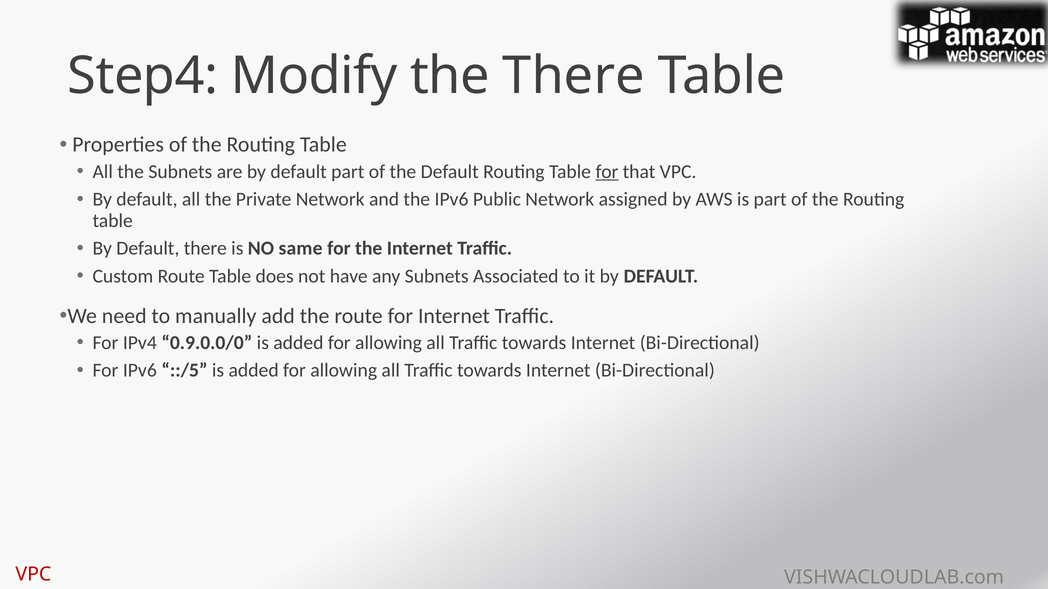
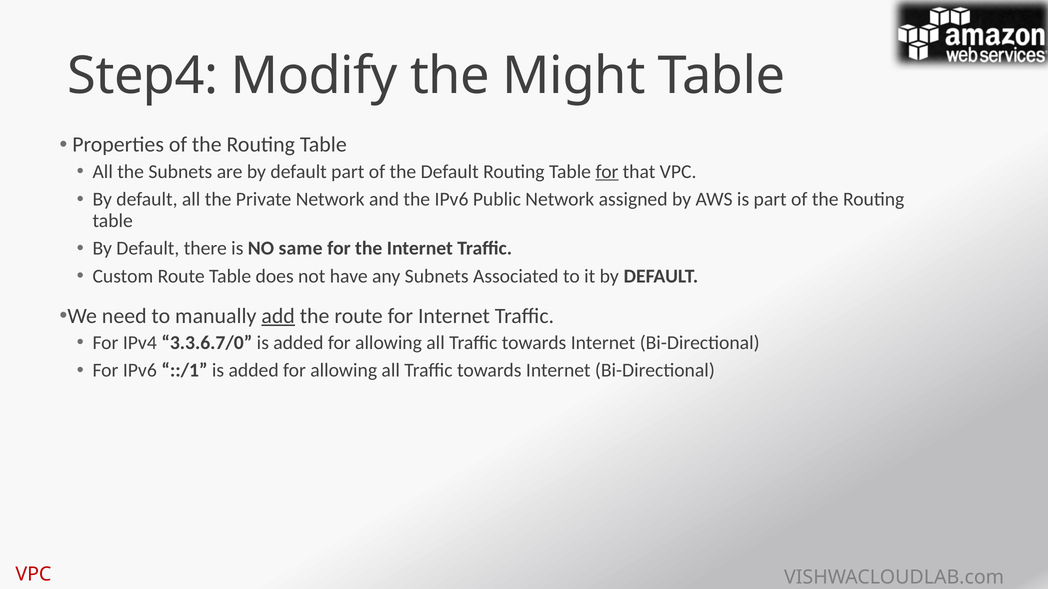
the There: There -> Might (574, 76)
add underline: none -> present (278, 316)
0.9.0.0/0: 0.9.0.0/0 -> 3.3.6.7/0 (207, 343)
::/5: ::/5 -> ::/1 (184, 371)
